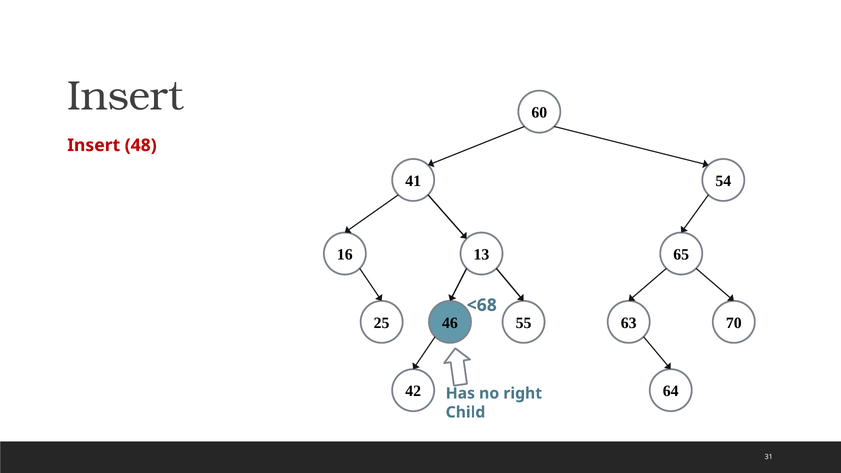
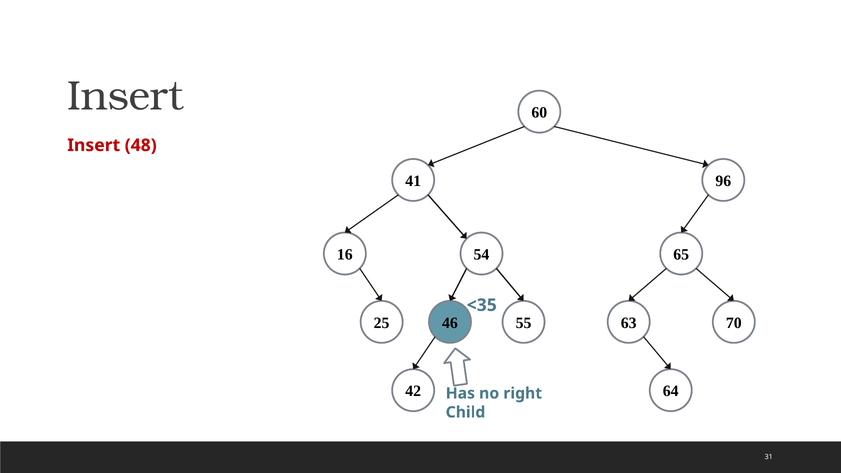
54: 54 -> 96 (723, 181)
13: 13 -> 54 (481, 255)
<68: <68 -> <35 (482, 305)
